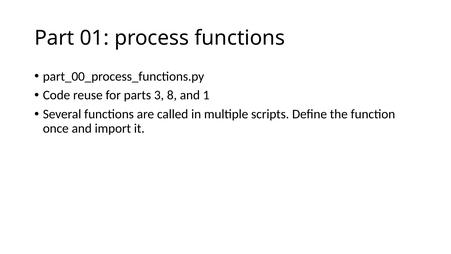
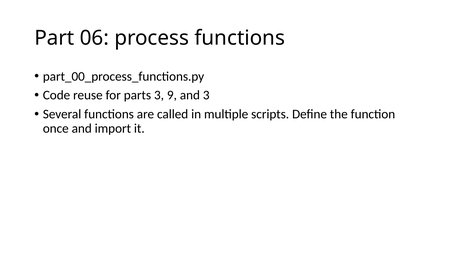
01: 01 -> 06 (94, 38)
8: 8 -> 9 (172, 95)
and 1: 1 -> 3 (206, 95)
